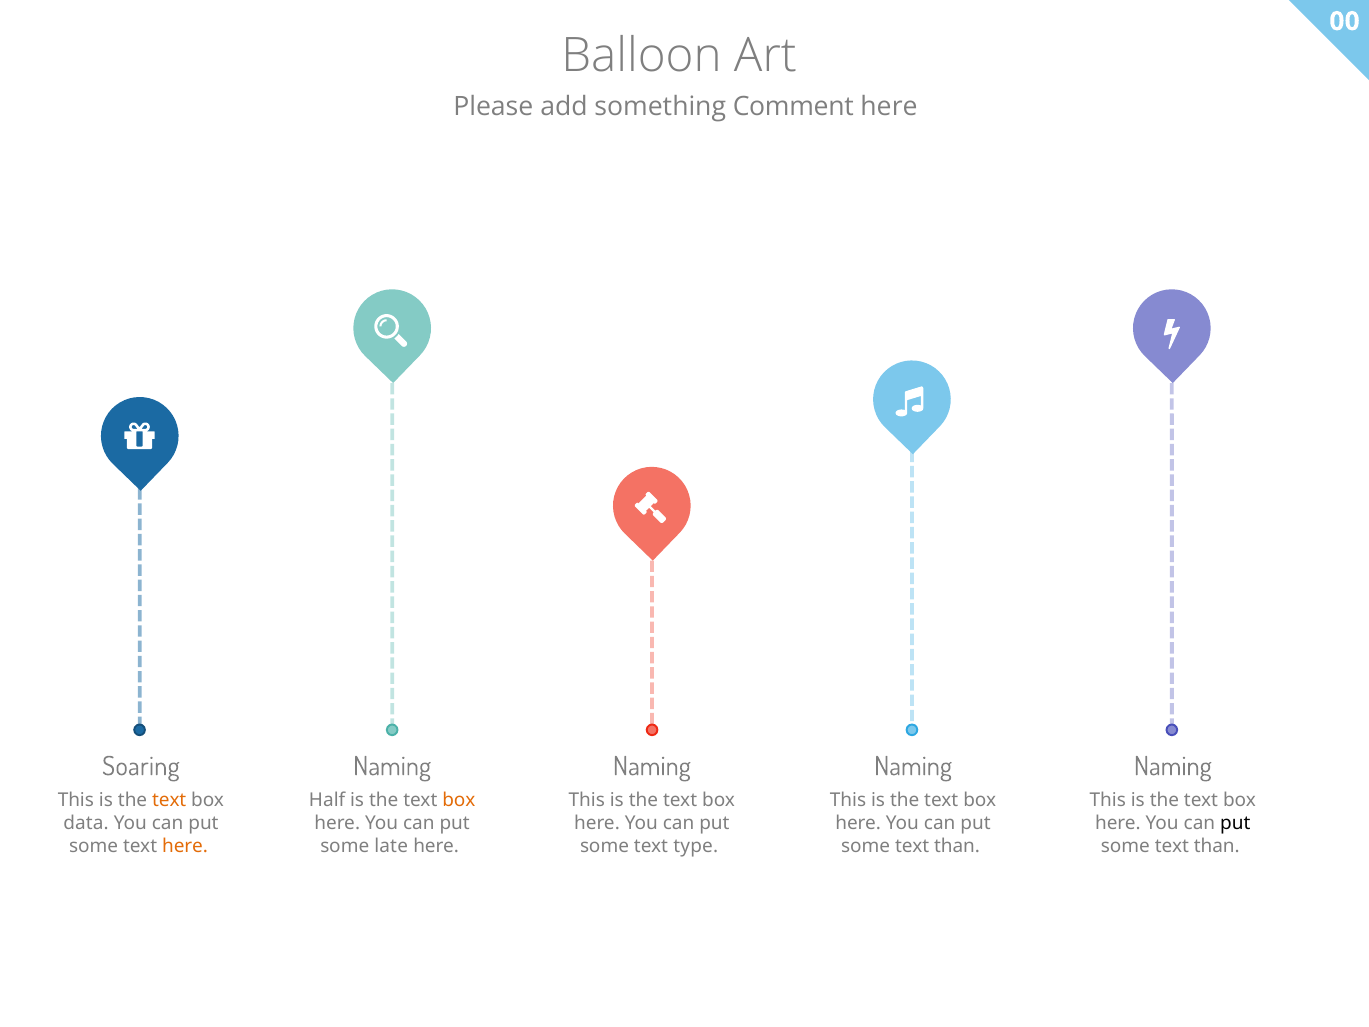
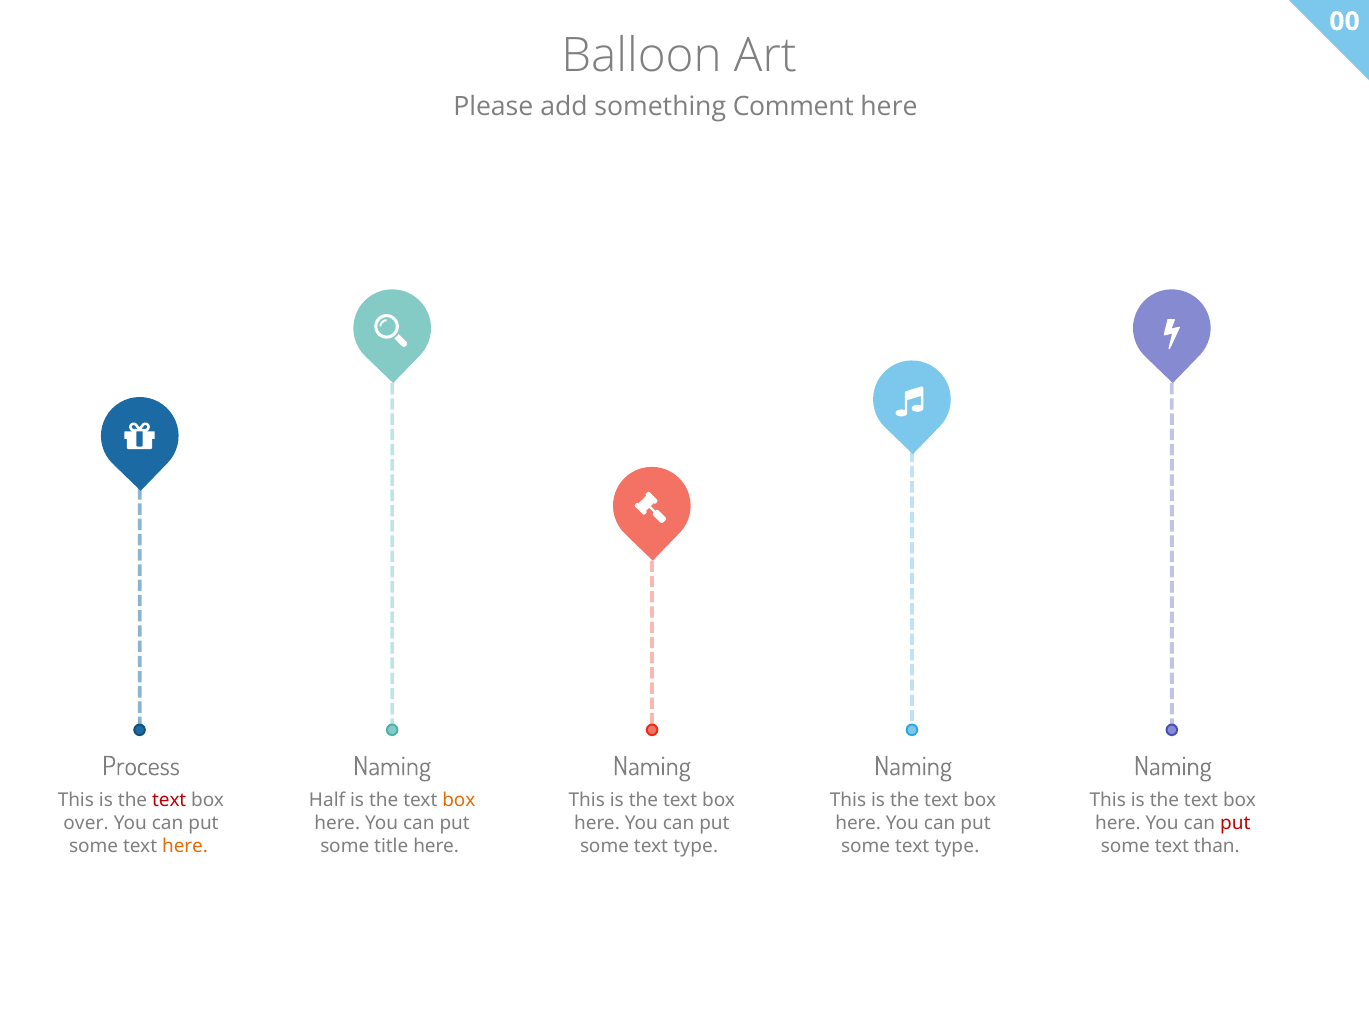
Soaring: Soaring -> Process (141, 766)
text colour: orange -> red (169, 800)
data: data -> over (86, 823)
put colour: black -> red (1235, 823)
late: late -> title (391, 846)
than: than -> type (957, 846)
